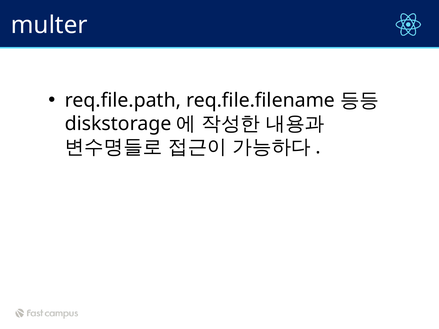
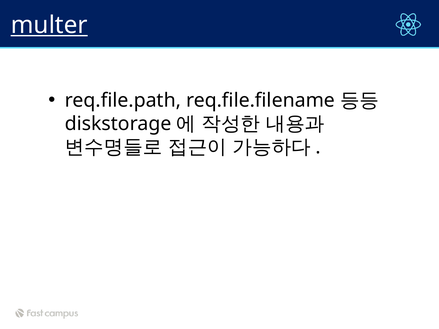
multer underline: none -> present (49, 25)
